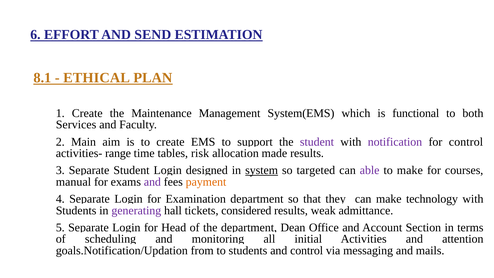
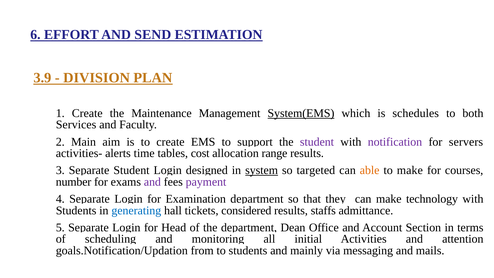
8.1: 8.1 -> 3.9 (42, 78)
ETHICAL: ETHICAL -> DIVISION (97, 78)
System(EMS underline: none -> present (301, 113)
functional: functional -> schedules (416, 113)
for control: control -> servers (466, 142)
range: range -> alerts (118, 153)
risk: risk -> cost (200, 153)
made: made -> range (274, 153)
able colour: purple -> orange (370, 170)
manual: manual -> number (74, 182)
payment colour: orange -> purple (206, 182)
generating colour: purple -> blue (136, 210)
weak: weak -> staffs (323, 210)
and control: control -> mainly (307, 250)
